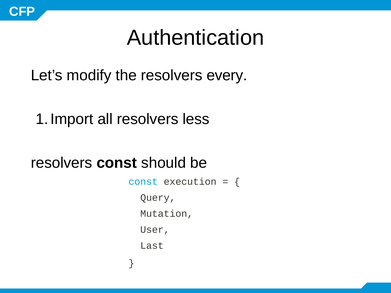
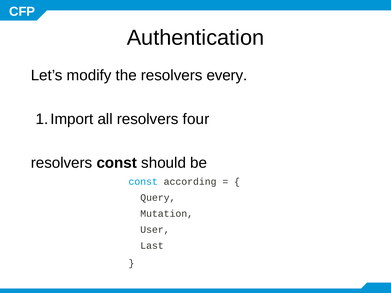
less: less -> four (196, 119)
execution: execution -> according (190, 182)
